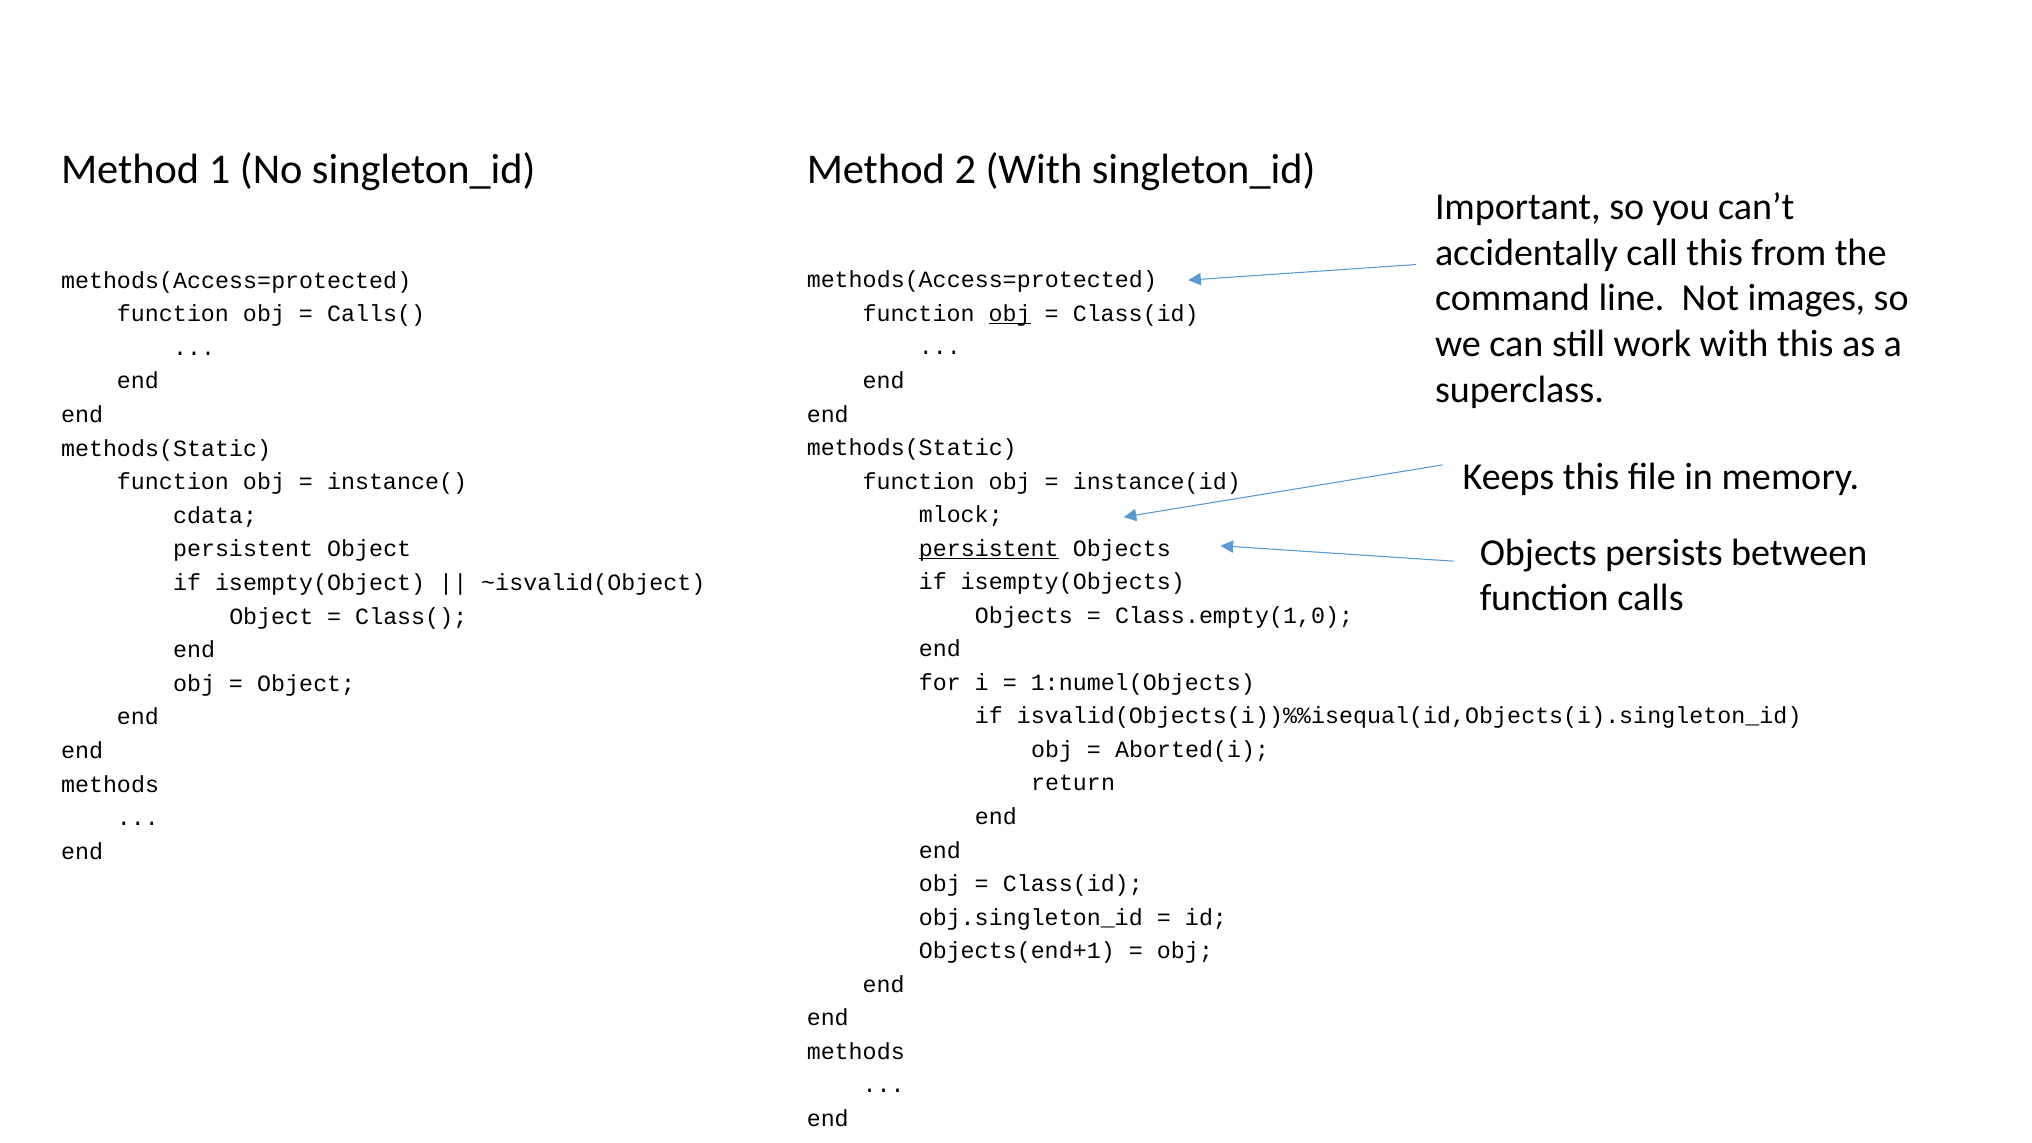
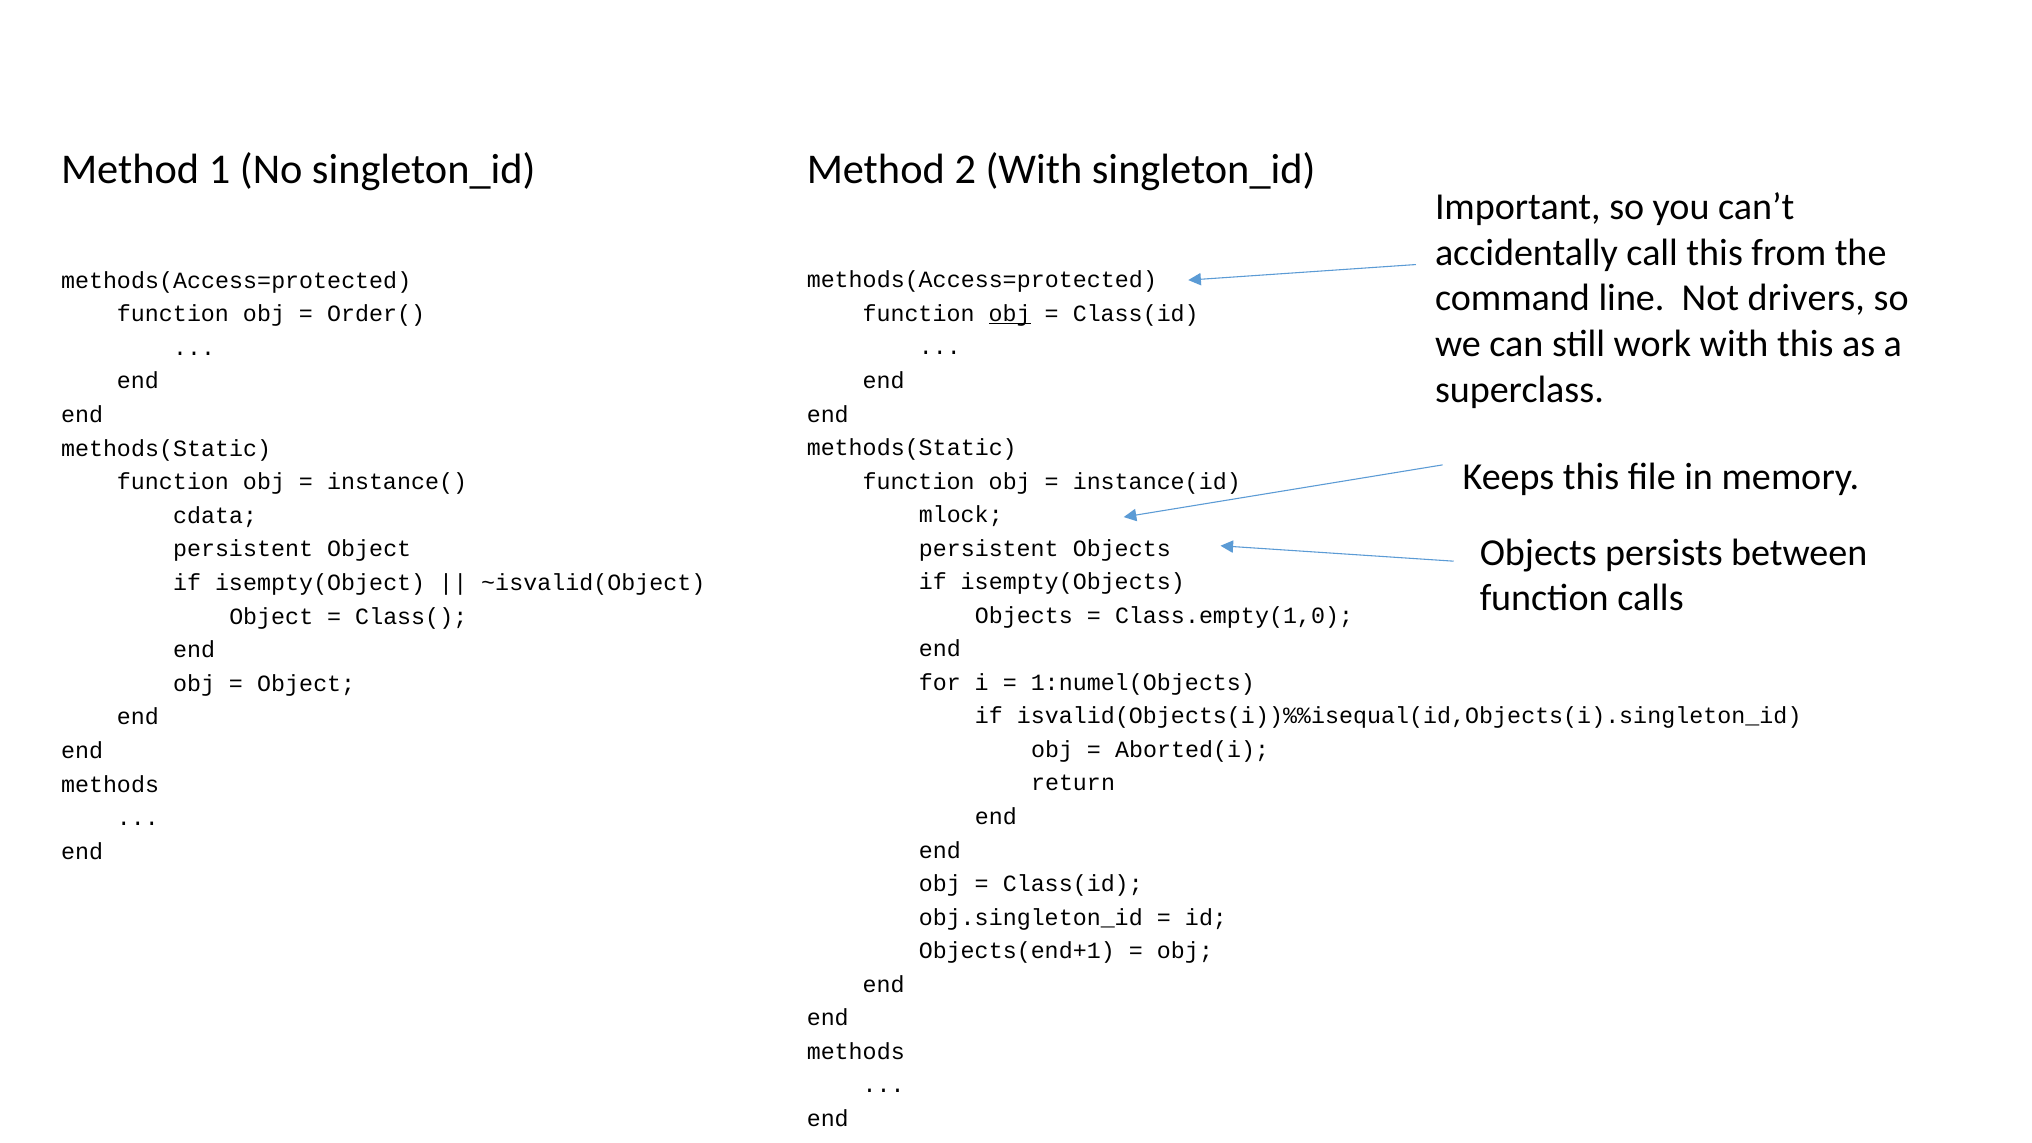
images: images -> drivers (1806, 298)
Calls(: Calls( -> Order( (376, 314)
persistent underline: present -> none (989, 549)
